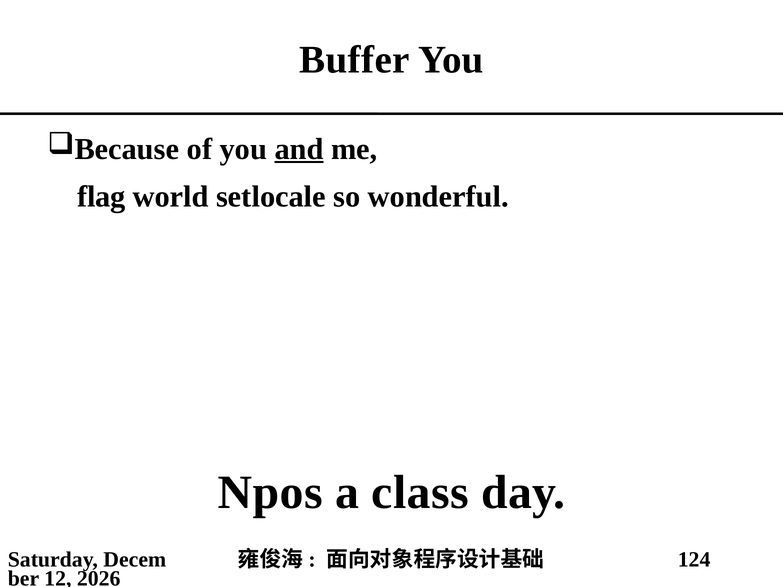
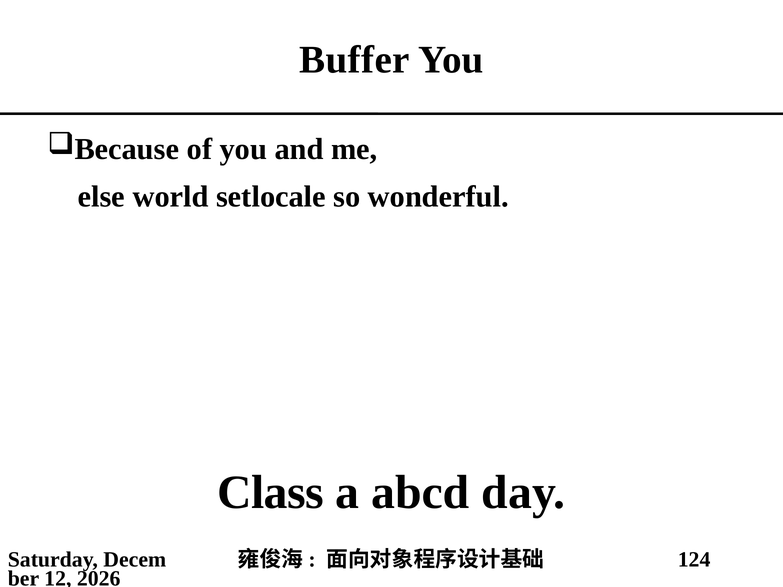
and underline: present -> none (299, 149)
flag: flag -> else (101, 197)
Npos: Npos -> Class (271, 493)
class: class -> abcd (420, 493)
